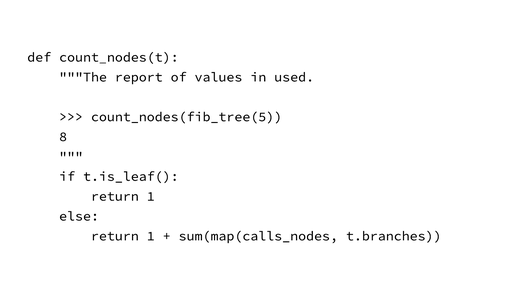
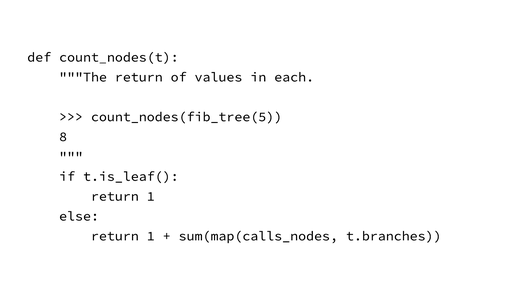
The report: report -> return (139, 77)
used: used -> each (294, 77)
